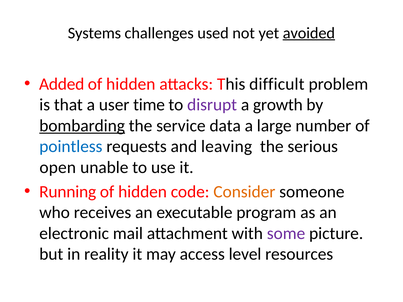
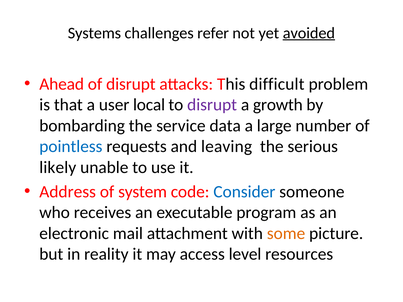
used: used -> refer (213, 33)
Added: Added -> Ahead (62, 84)
hidden: hidden -> disrupt (131, 84)
time: time -> local (149, 105)
bombarding underline: present -> none (82, 126)
open: open -> likely (58, 167)
Running: Running -> Address (68, 192)
hidden: hidden -> system (143, 192)
Consider colour: orange -> blue (244, 192)
some colour: purple -> orange (286, 234)
